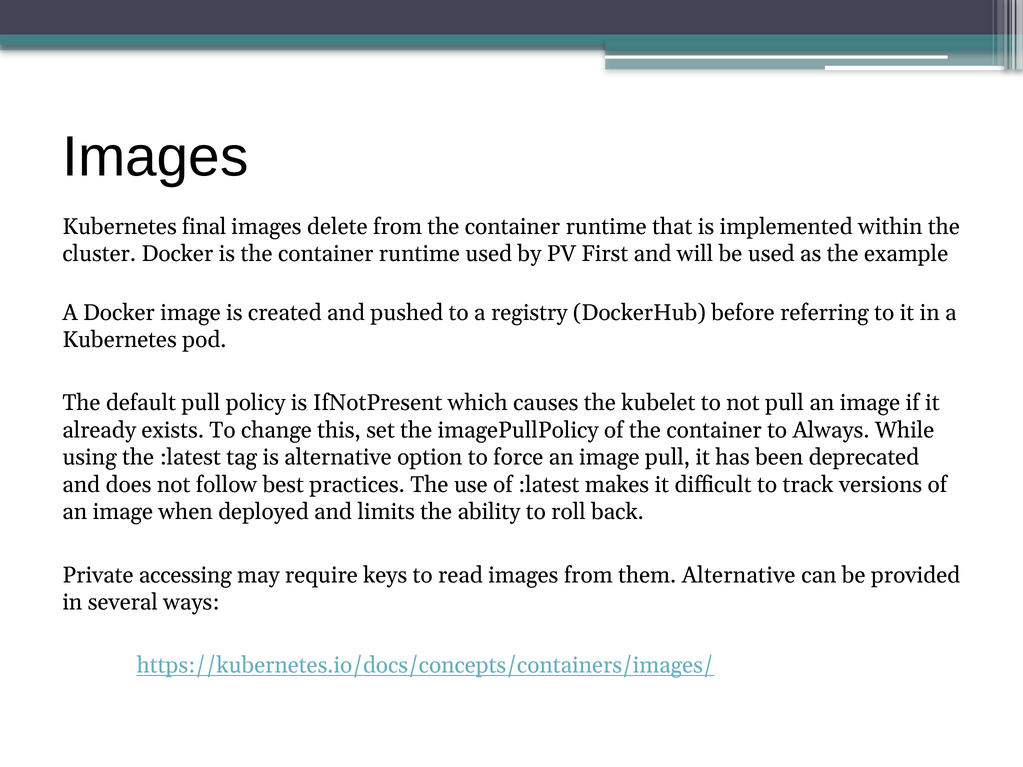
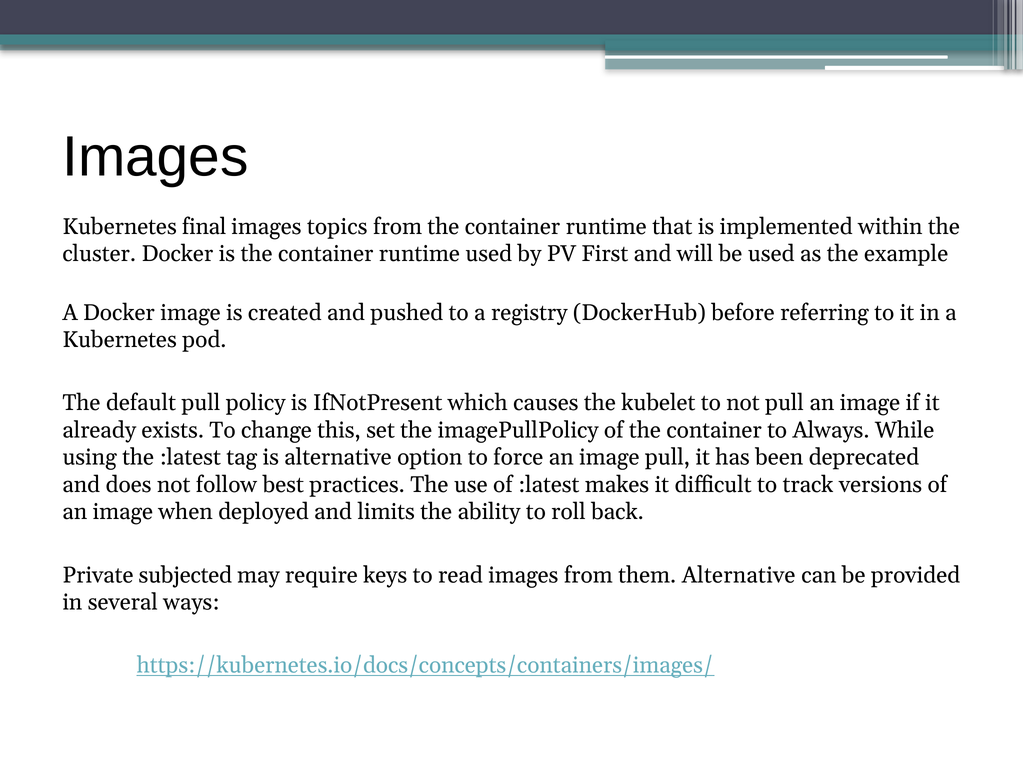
delete: delete -> topics (337, 227)
accessing: accessing -> subjected (185, 575)
